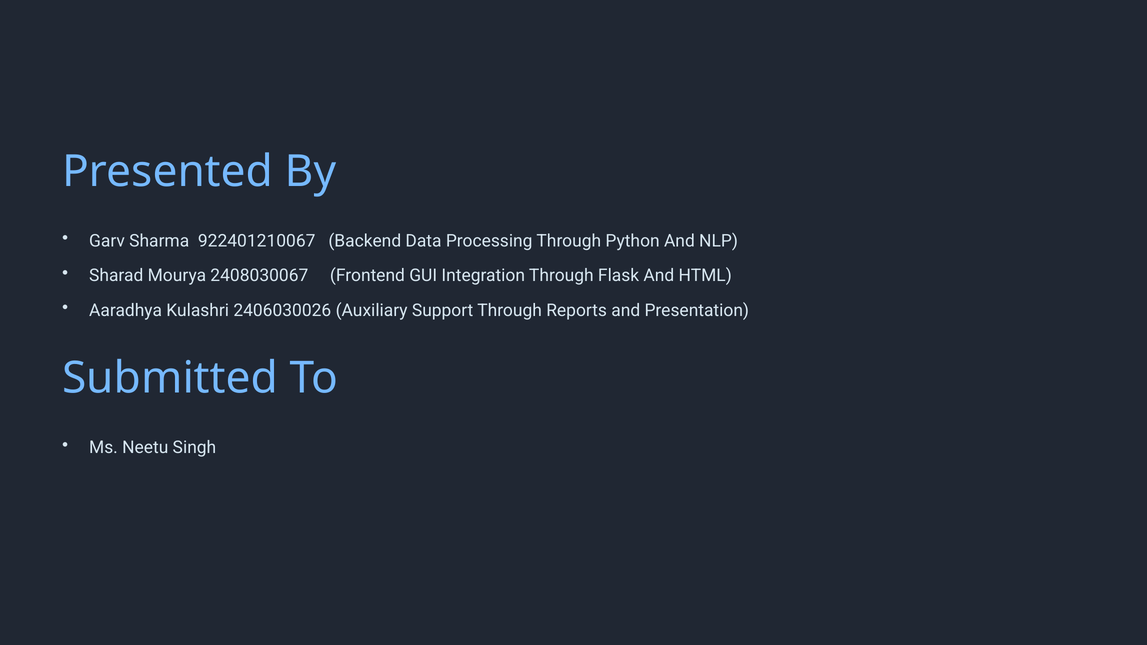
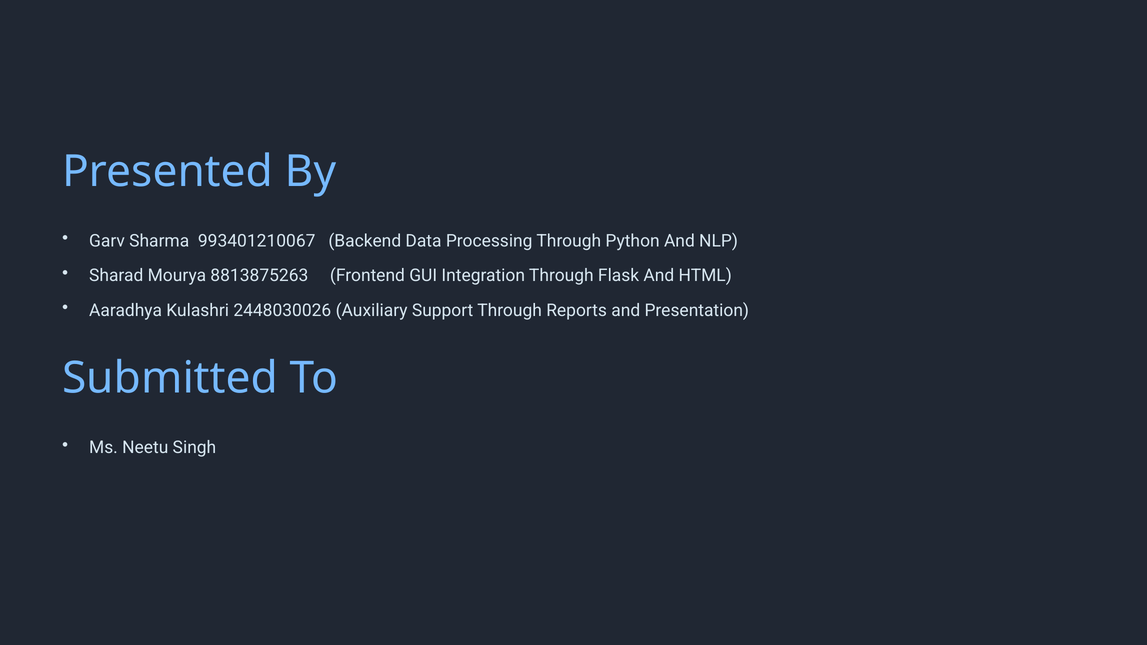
922401210067: 922401210067 -> 993401210067 (257, 241)
2408030067: 2408030067 -> 8813875263 (259, 276)
2406030026: 2406030026 -> 2448030026 (282, 310)
